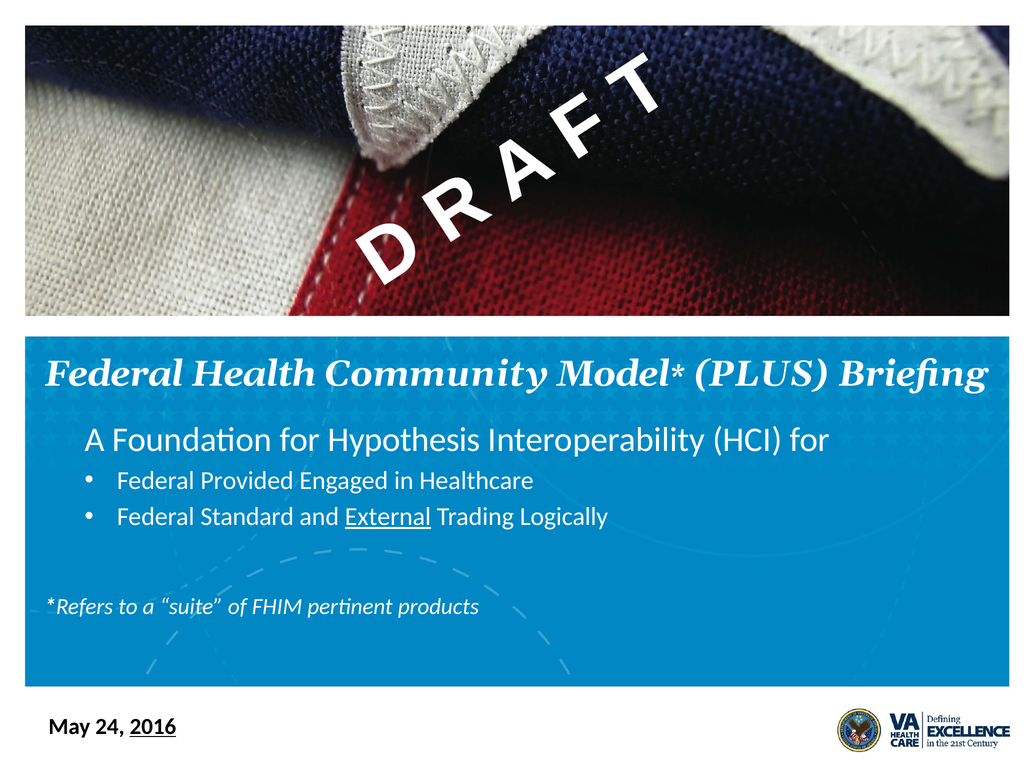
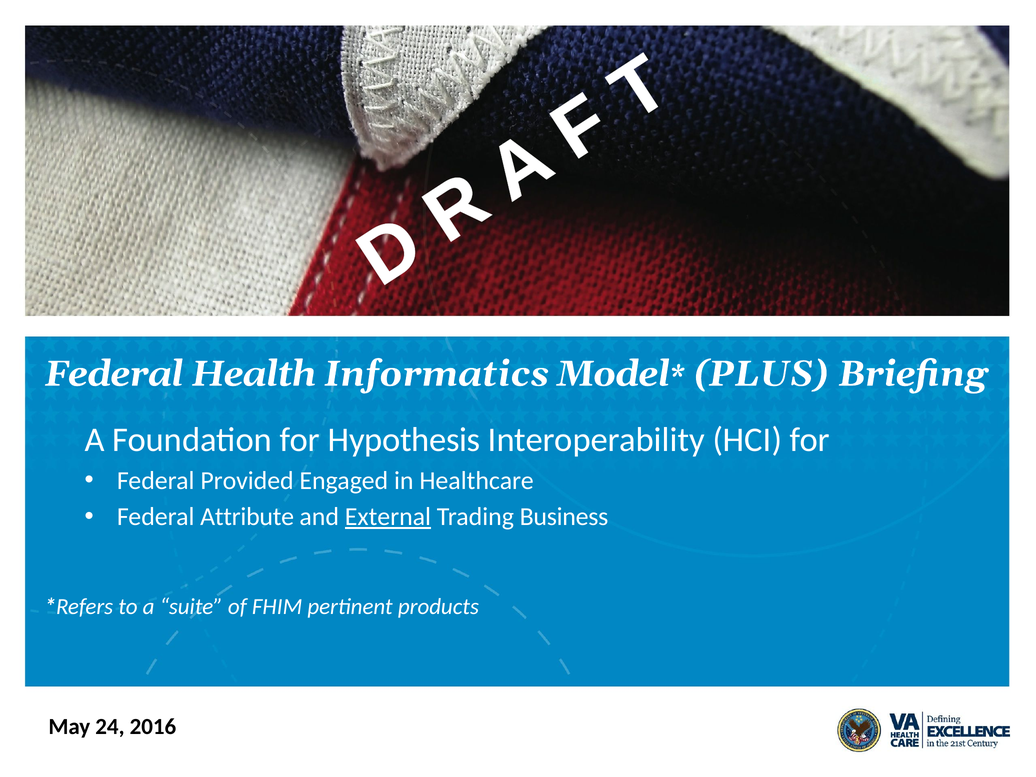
Community: Community -> Informatics (436, 374)
Standard: Standard -> Attribute (247, 517)
Logically: Logically -> Business (564, 517)
2016 underline: present -> none (153, 727)
